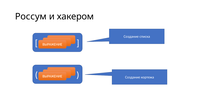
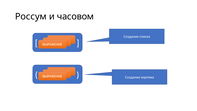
хакером: хакером -> часовом (75, 17)
